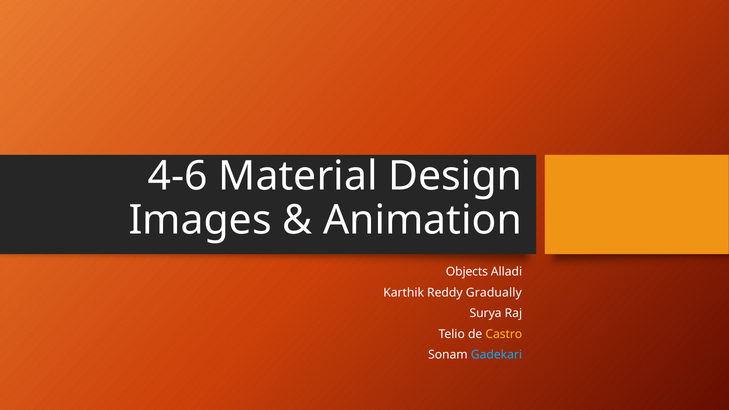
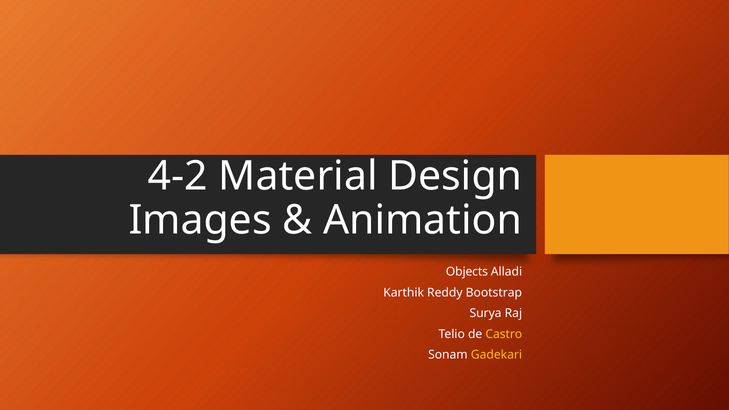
4-6: 4-6 -> 4-2 (178, 176)
Gradually: Gradually -> Bootstrap (494, 293)
Gadekari colour: light blue -> yellow (496, 355)
